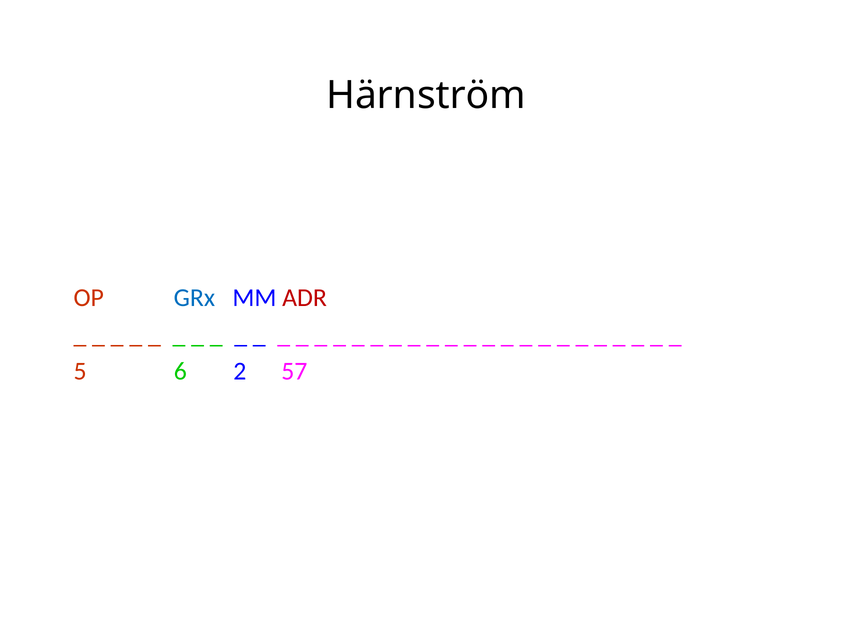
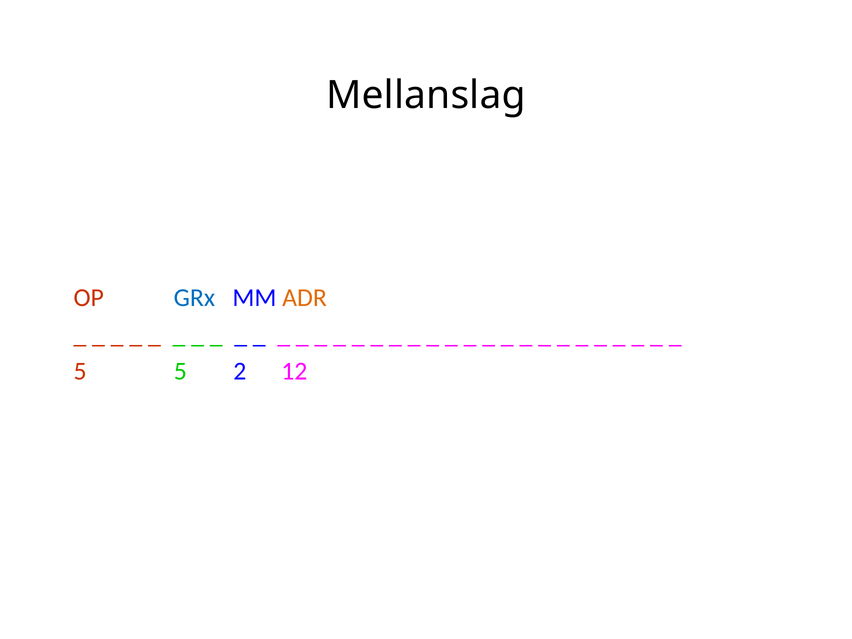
Härnström: Härnström -> Mellanslag (426, 96)
ADR colour: red -> orange (305, 298)
5 6: 6 -> 5 (180, 371)
57: 57 -> 12 (294, 371)
